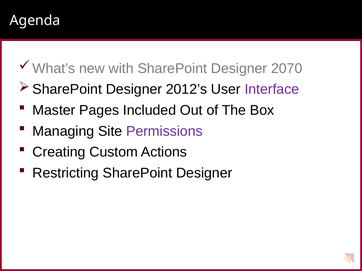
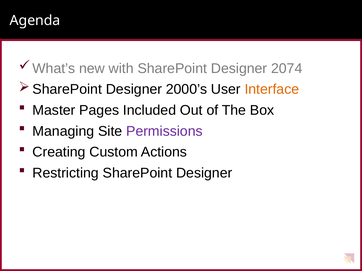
2070: 2070 -> 2074 (287, 69)
2012’s: 2012’s -> 2000’s (187, 90)
Interface colour: purple -> orange (272, 90)
